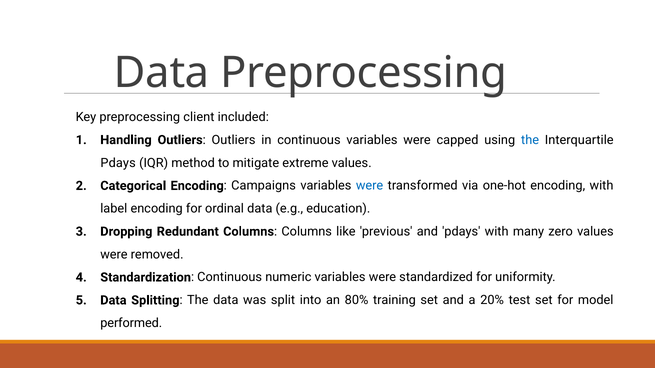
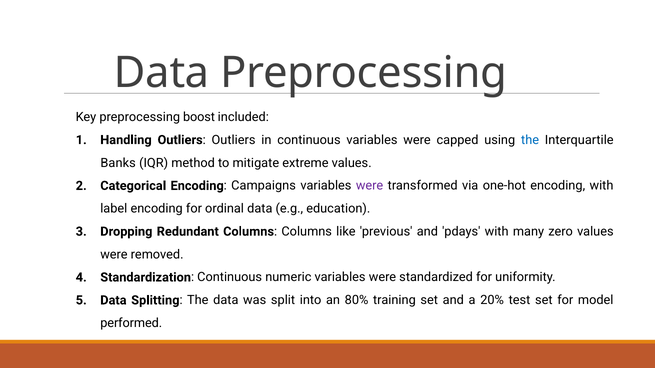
client: client -> boost (199, 117)
Pdays: Pdays -> Banks (118, 163)
were colour: blue -> purple (370, 186)
